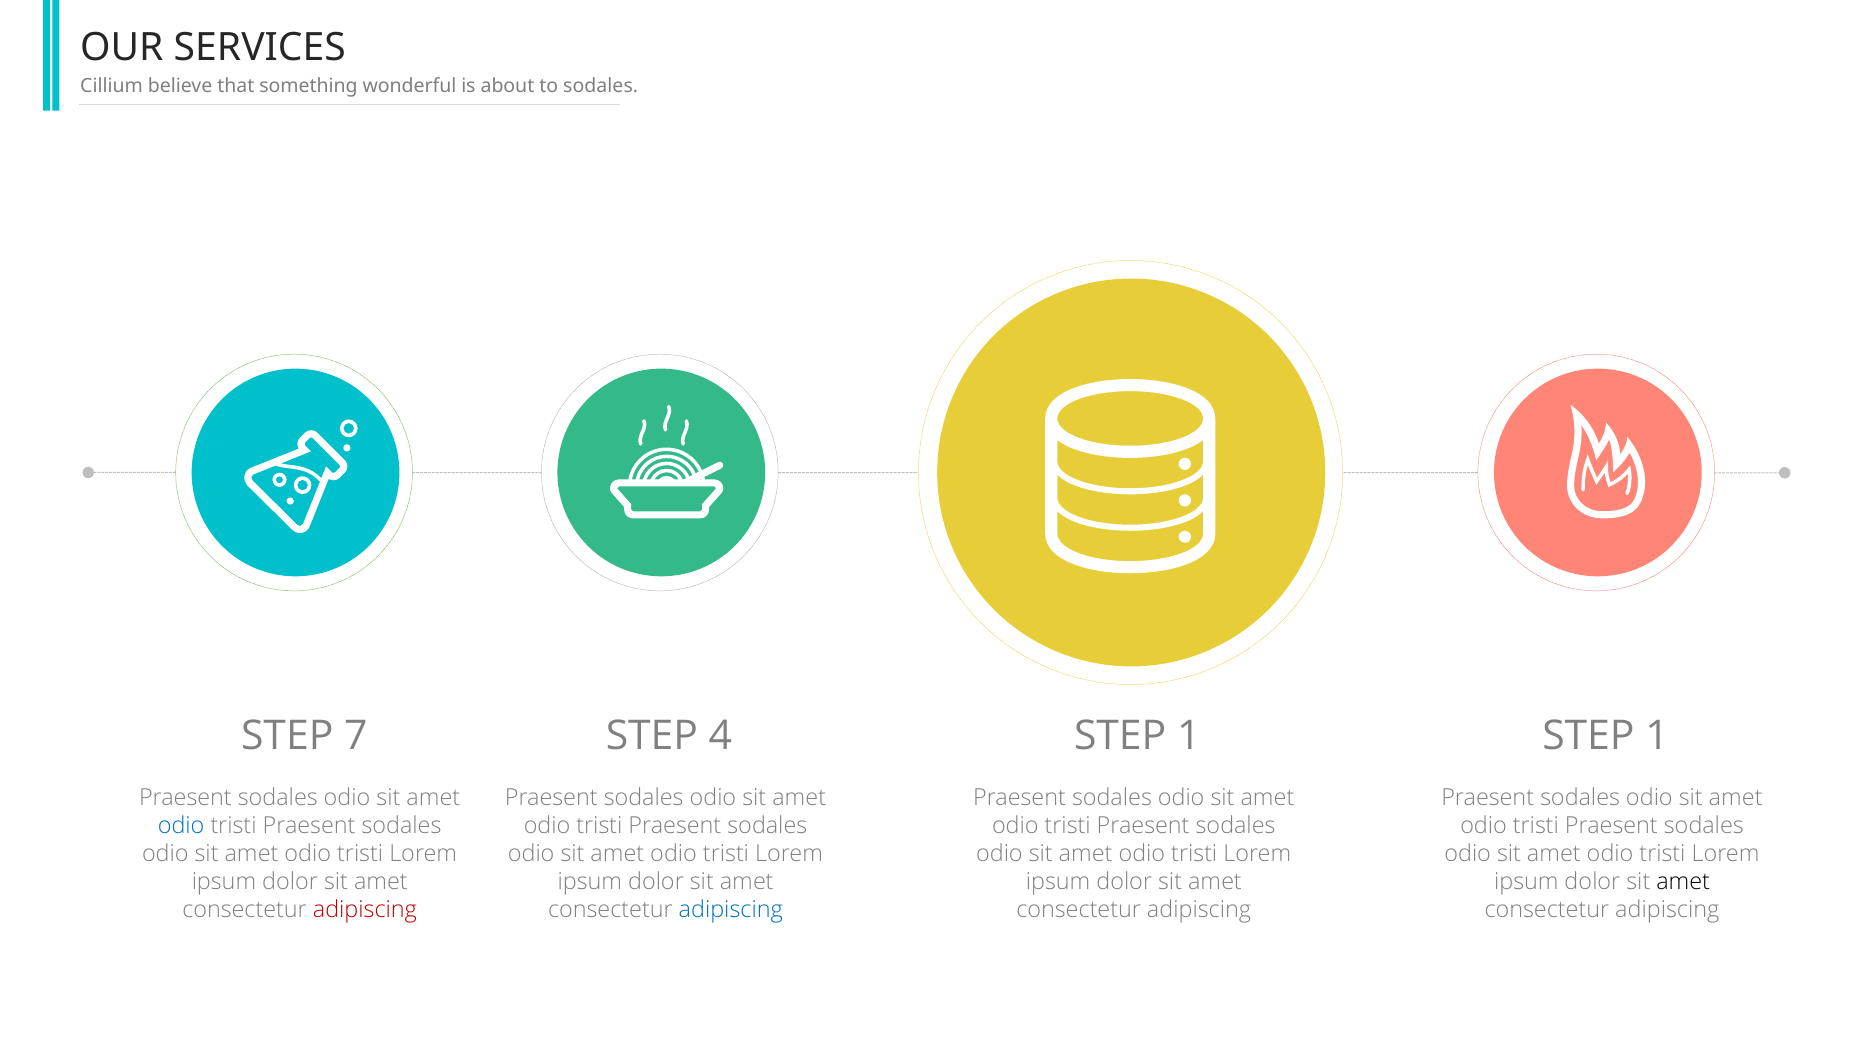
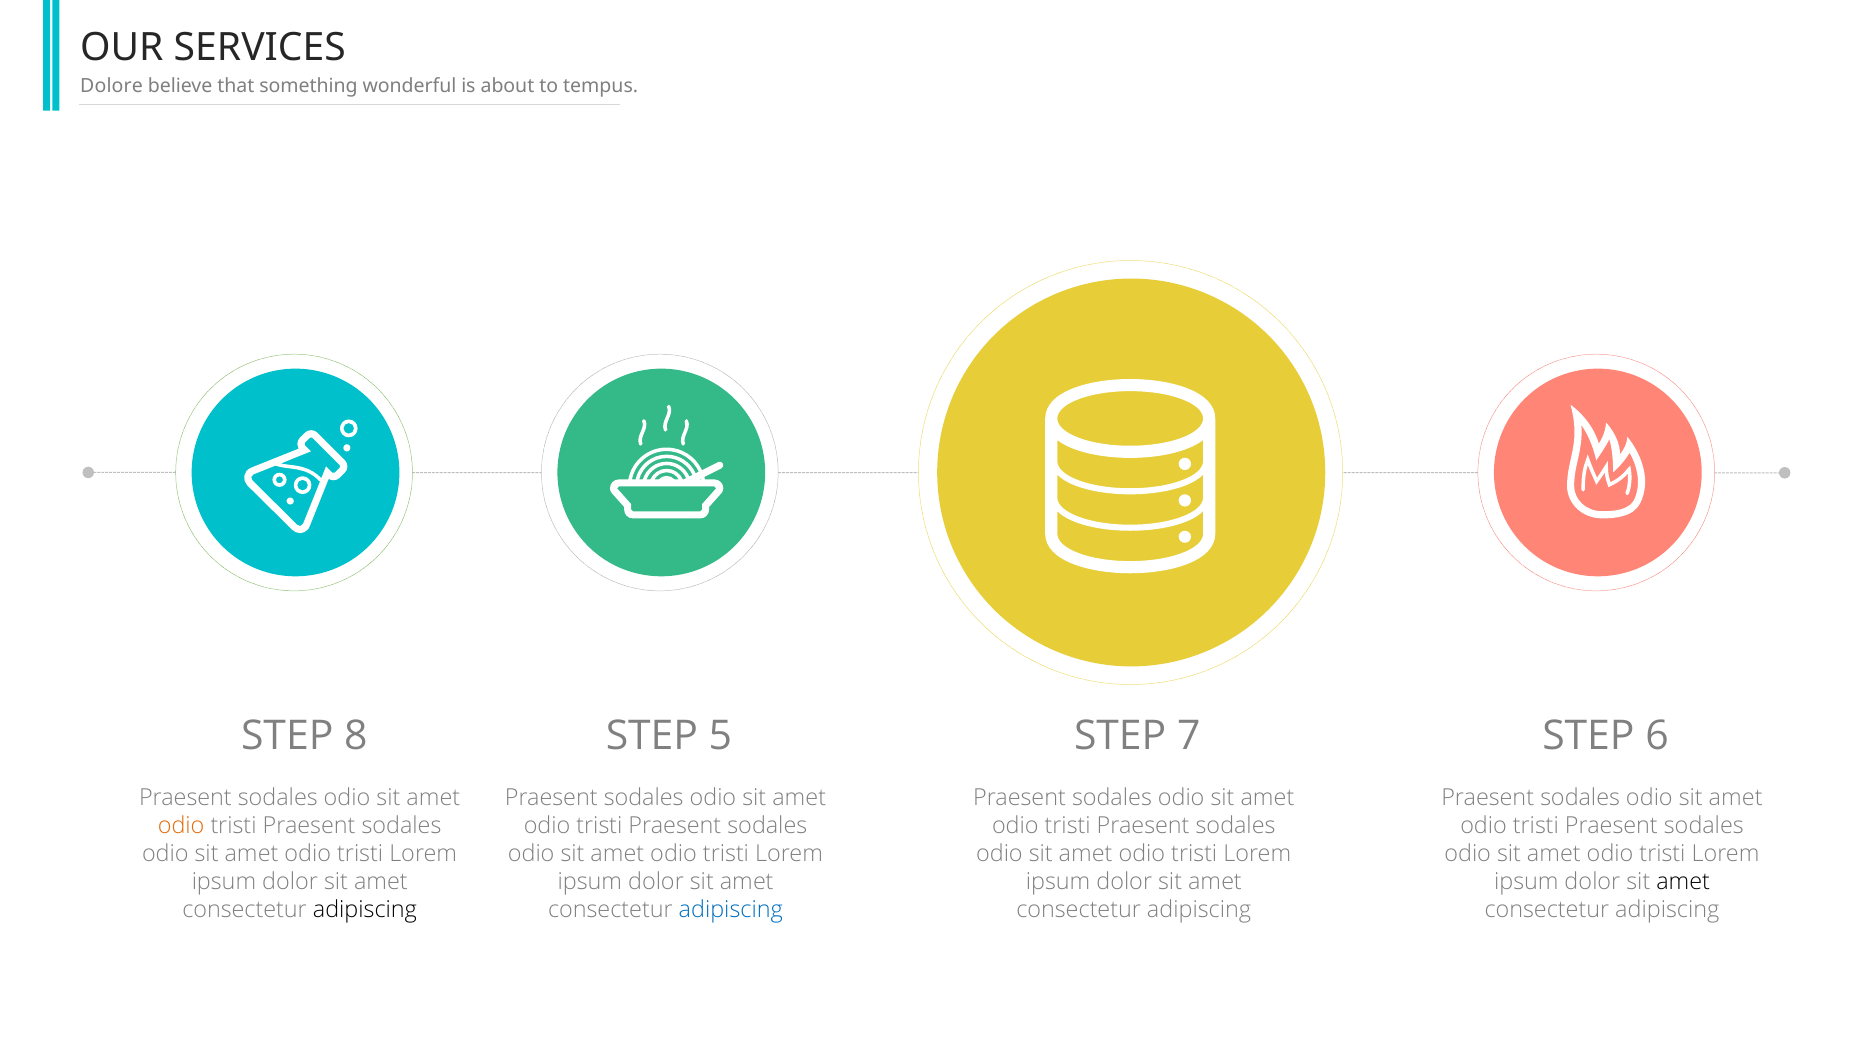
Cillium: Cillium -> Dolore (111, 86)
to sodales: sodales -> tempus (601, 86)
7: 7 -> 8 (356, 737)
4: 4 -> 5 (720, 737)
1: 1 -> 7 (1189, 737)
1: 1 -> 6 (1657, 737)
odio colour: blue -> orange (181, 826)
adipiscing colour: red -> black (365, 911)
